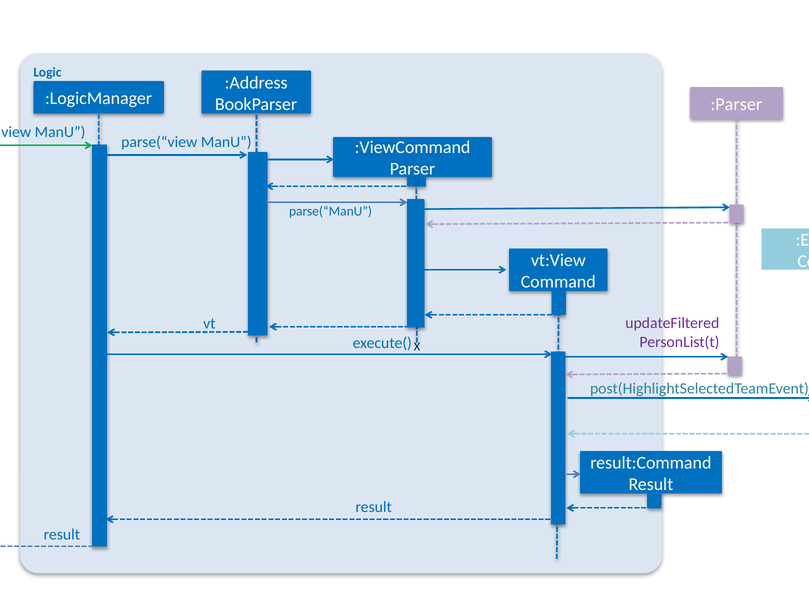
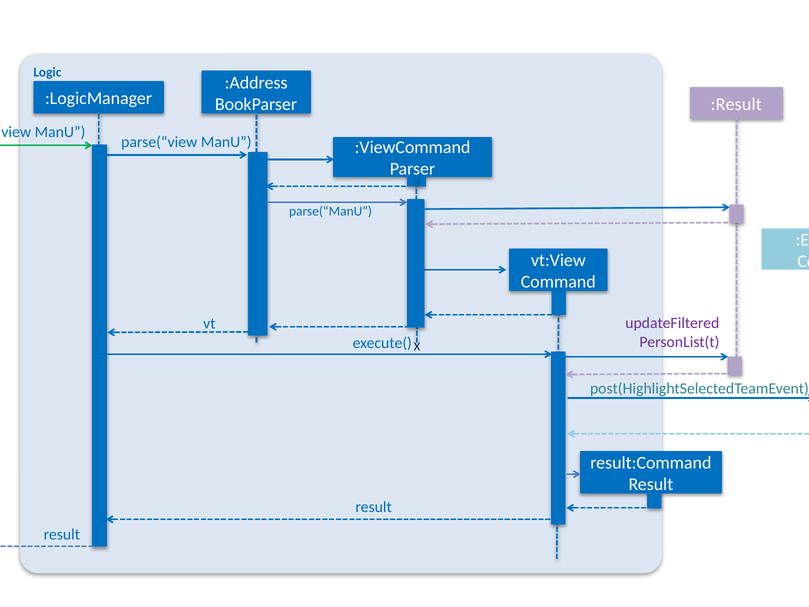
:Parser: :Parser -> :Result (736, 104)
